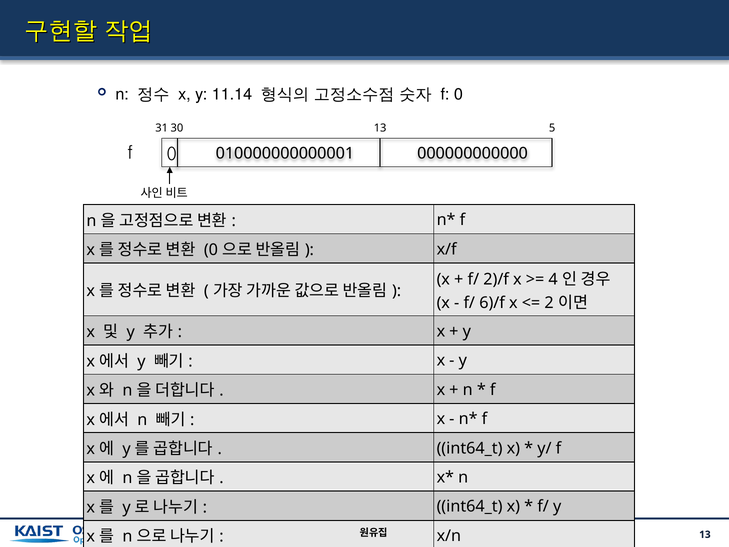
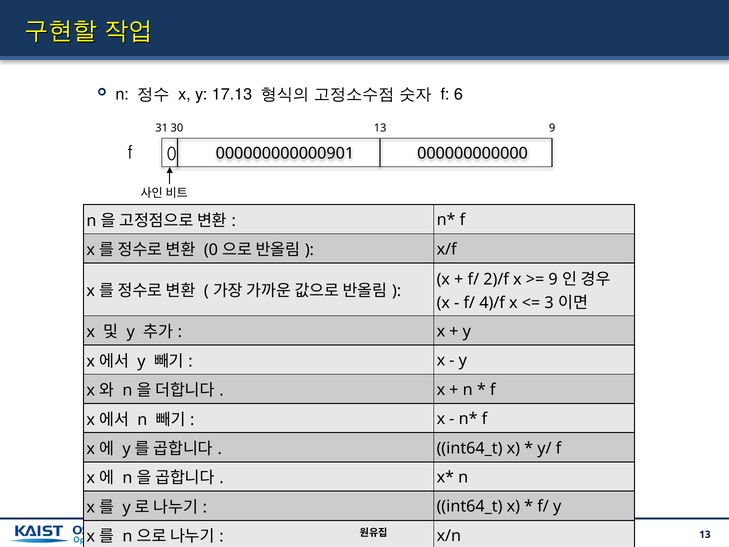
11.14: 11.14 -> 17.13 (232, 94)
f 0: 0 -> 6 (458, 94)
13 5: 5 -> 9 (552, 128)
010000000000001: 010000000000001 -> 000000000000901 (285, 154)
4: 4 -> 9 (553, 279)
6)/f: 6)/f -> 4)/f (492, 303)
2: 2 -> 3 (549, 303)
